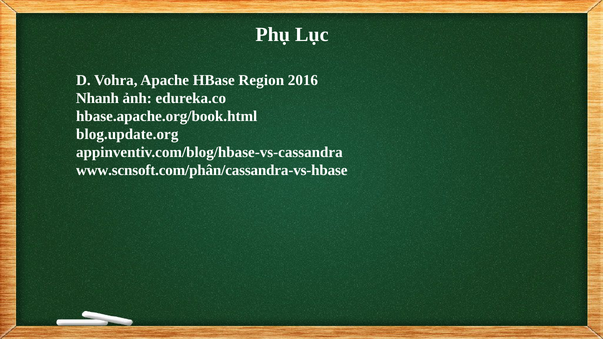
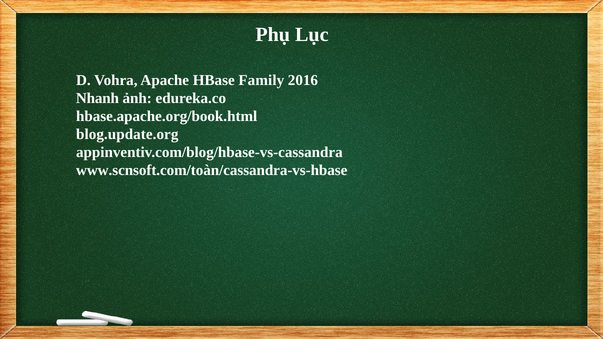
Region: Region -> Family (261, 80)
www.scnsoft.com/phân/cassandra-vs-hbase: www.scnsoft.com/phân/cassandra-vs-hbase -> www.scnsoft.com/toàn/cassandra-vs-hbase (212, 171)
